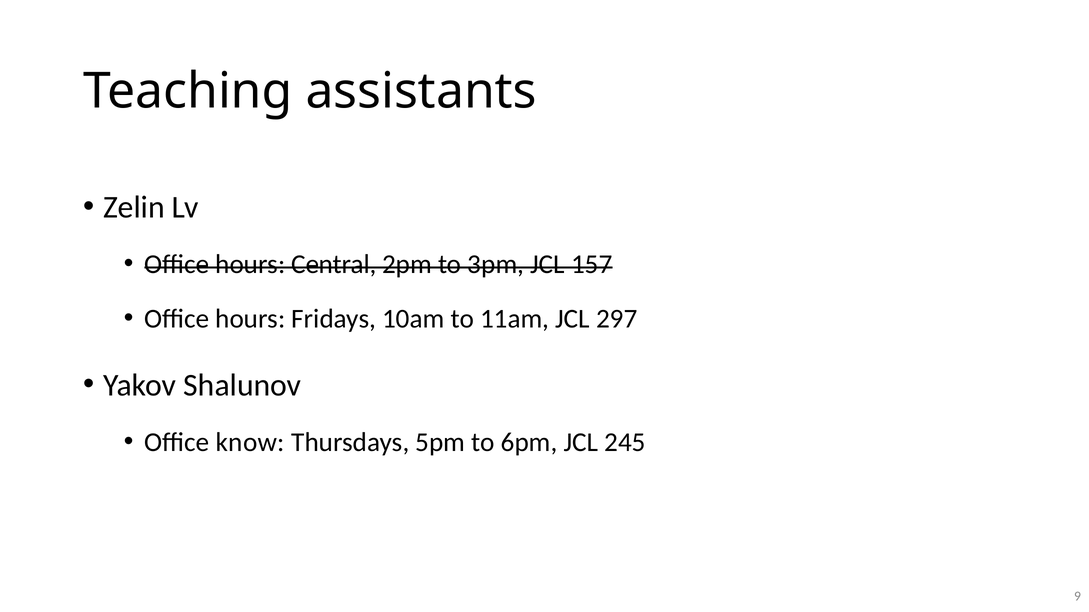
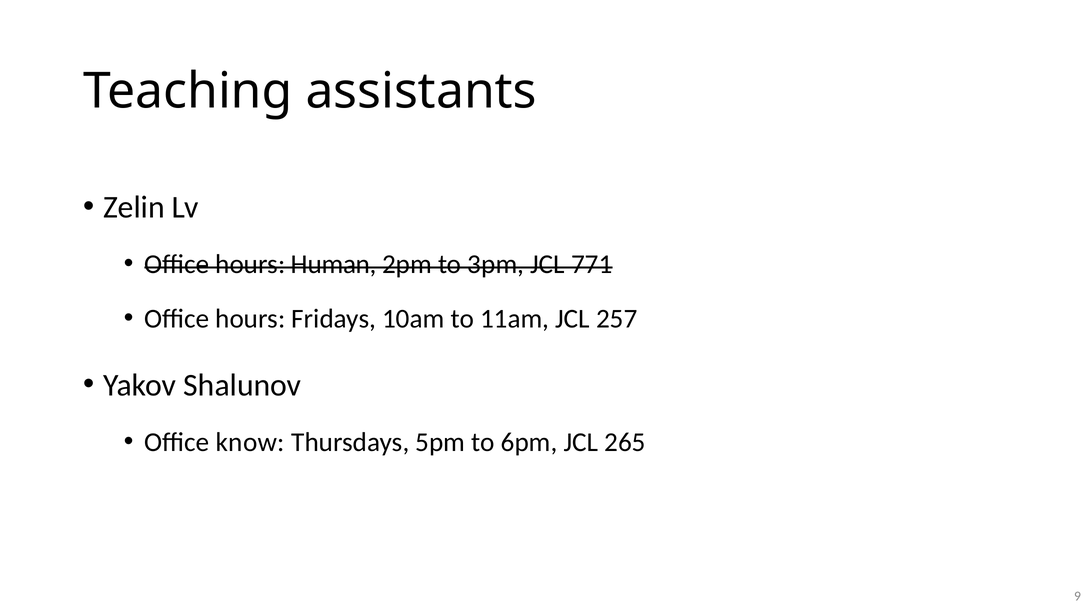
Central: Central -> Human (334, 265)
157: 157 -> 771 (592, 265)
297: 297 -> 257 (617, 319)
245: 245 -> 265 (625, 442)
